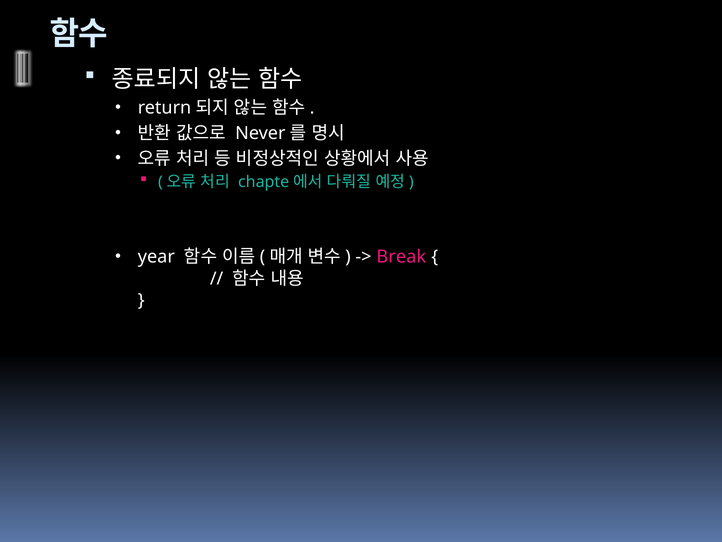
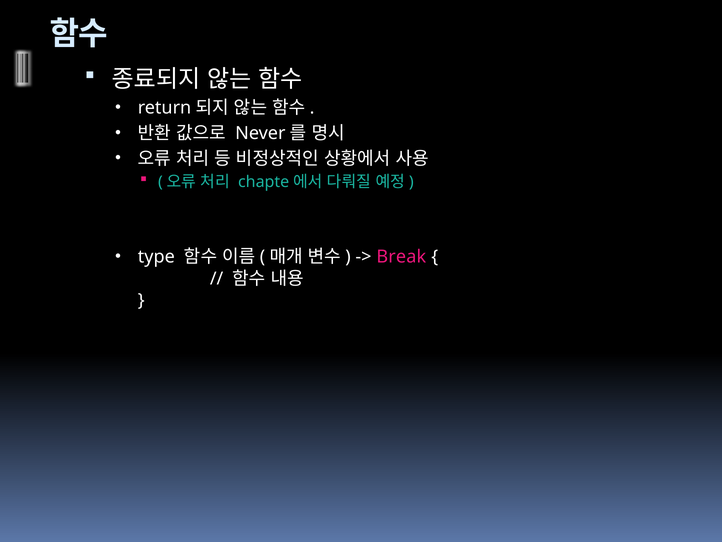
year: year -> type (156, 257)
